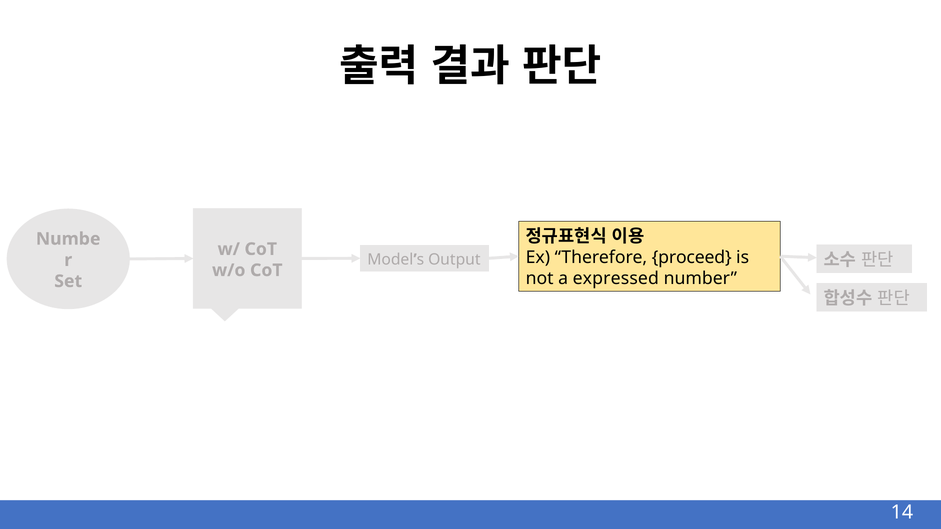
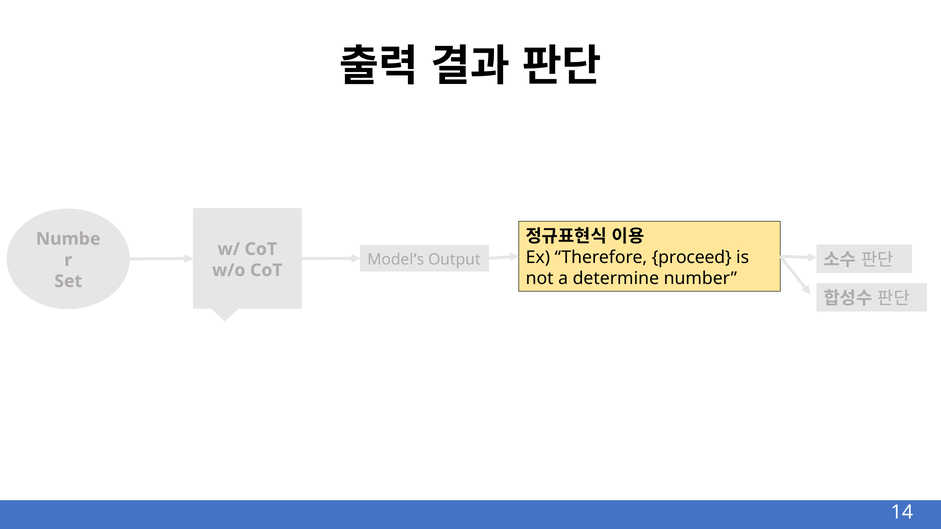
expressed: expressed -> determine (616, 279)
